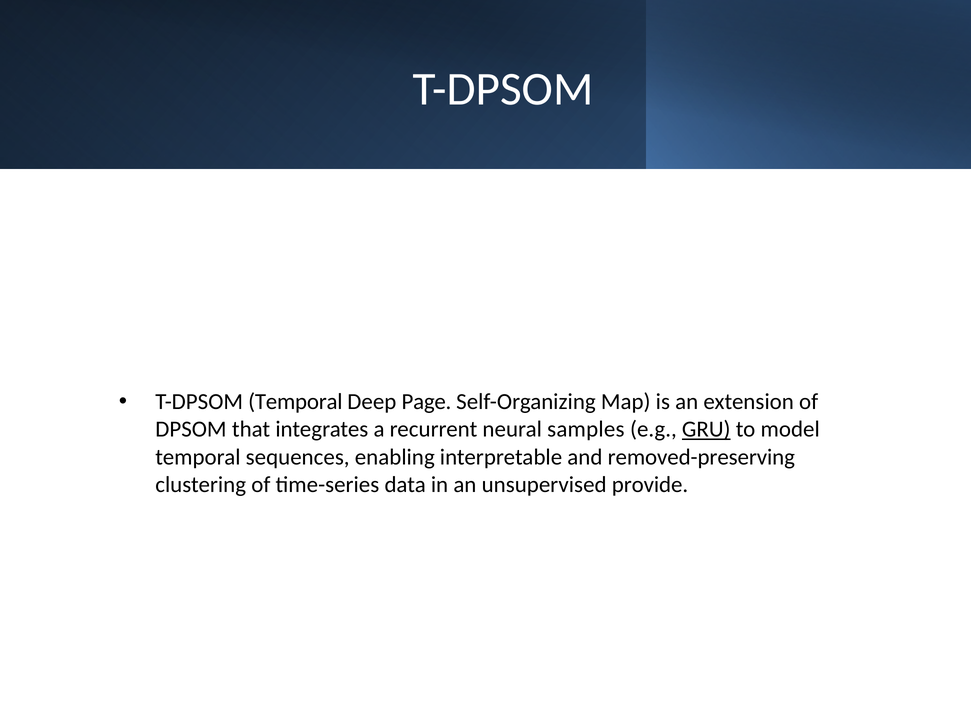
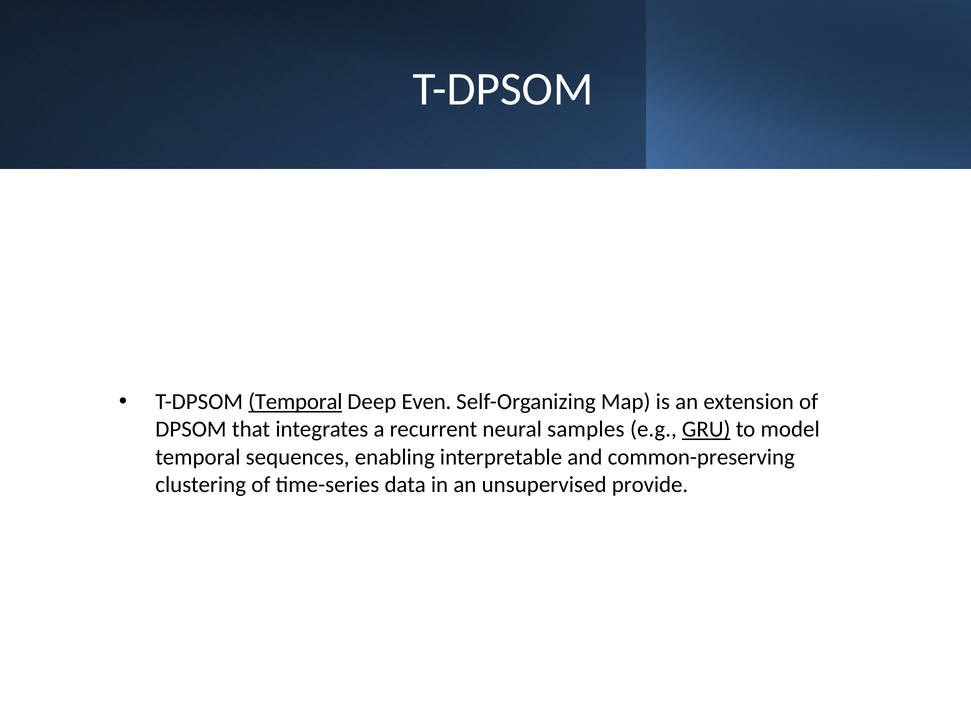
Temporal underline: none -> present (295, 402)
Page: Page -> Even (426, 402)
removed-preserving: removed-preserving -> common-preserving (701, 457)
